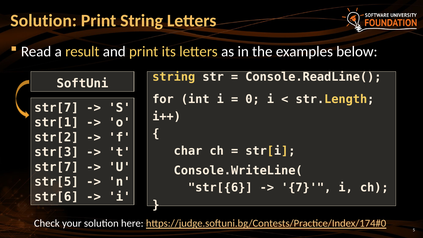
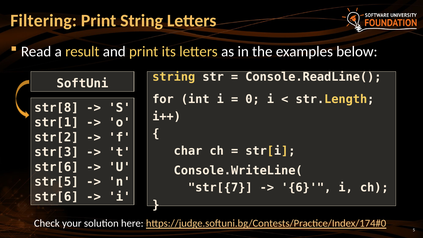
Solution: Solution -> Filtering (44, 21)
str[7: str[7 -> str[8 (57, 108)
str[7: str[7 -> str[6 (57, 167)
str[{6: str[{6 -> str[{7 (220, 188)
7: 7 -> 6 (306, 188)
